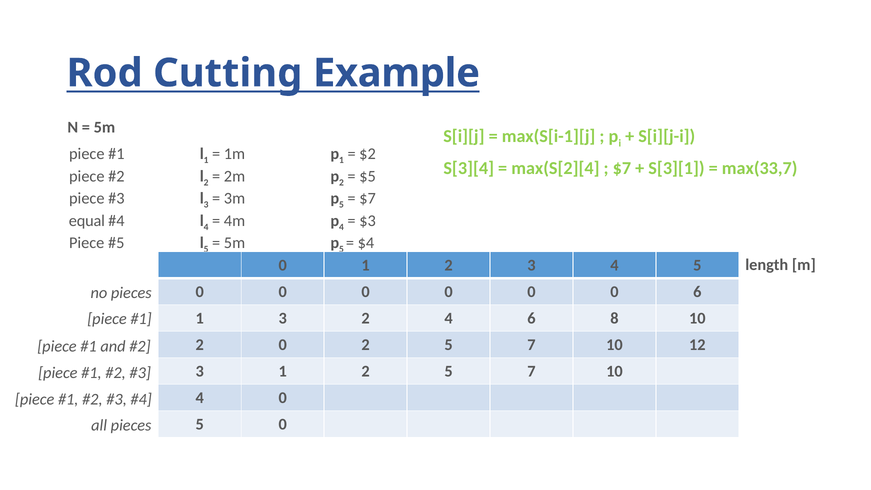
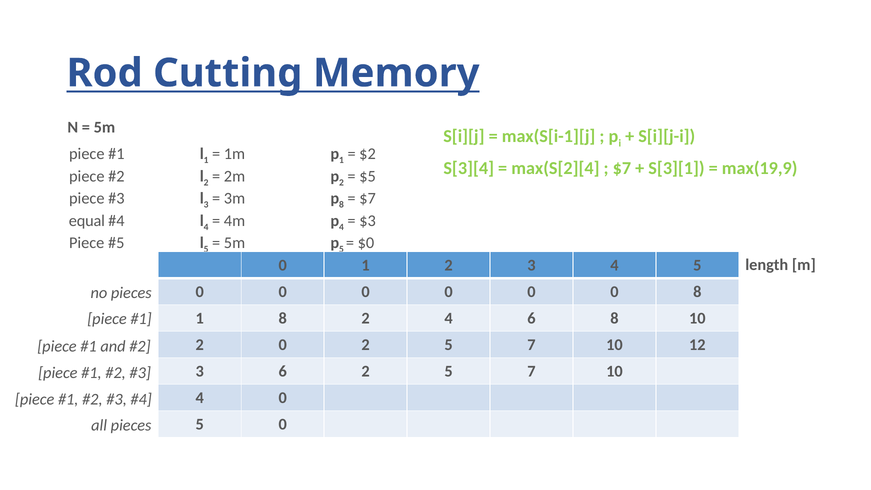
Example: Example -> Memory (396, 73)
max(33,7: max(33,7 -> max(19,9 (760, 168)
5: 5 -> 8 (342, 205)
$4: $4 -> $0 (366, 243)
0 6: 6 -> 8 (697, 292)
1 3: 3 -> 8 (283, 318)
3 1: 1 -> 6 (283, 371)
